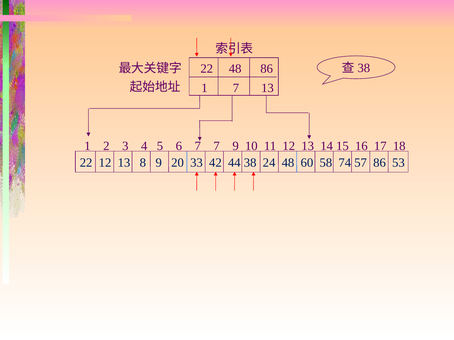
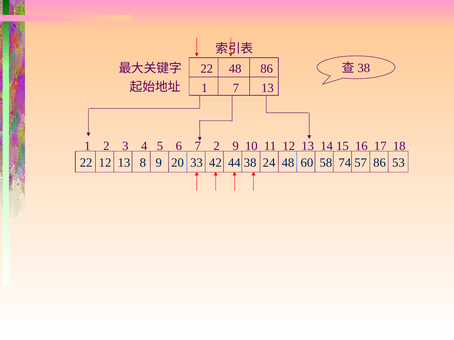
7 7: 7 -> 2 (217, 146)
